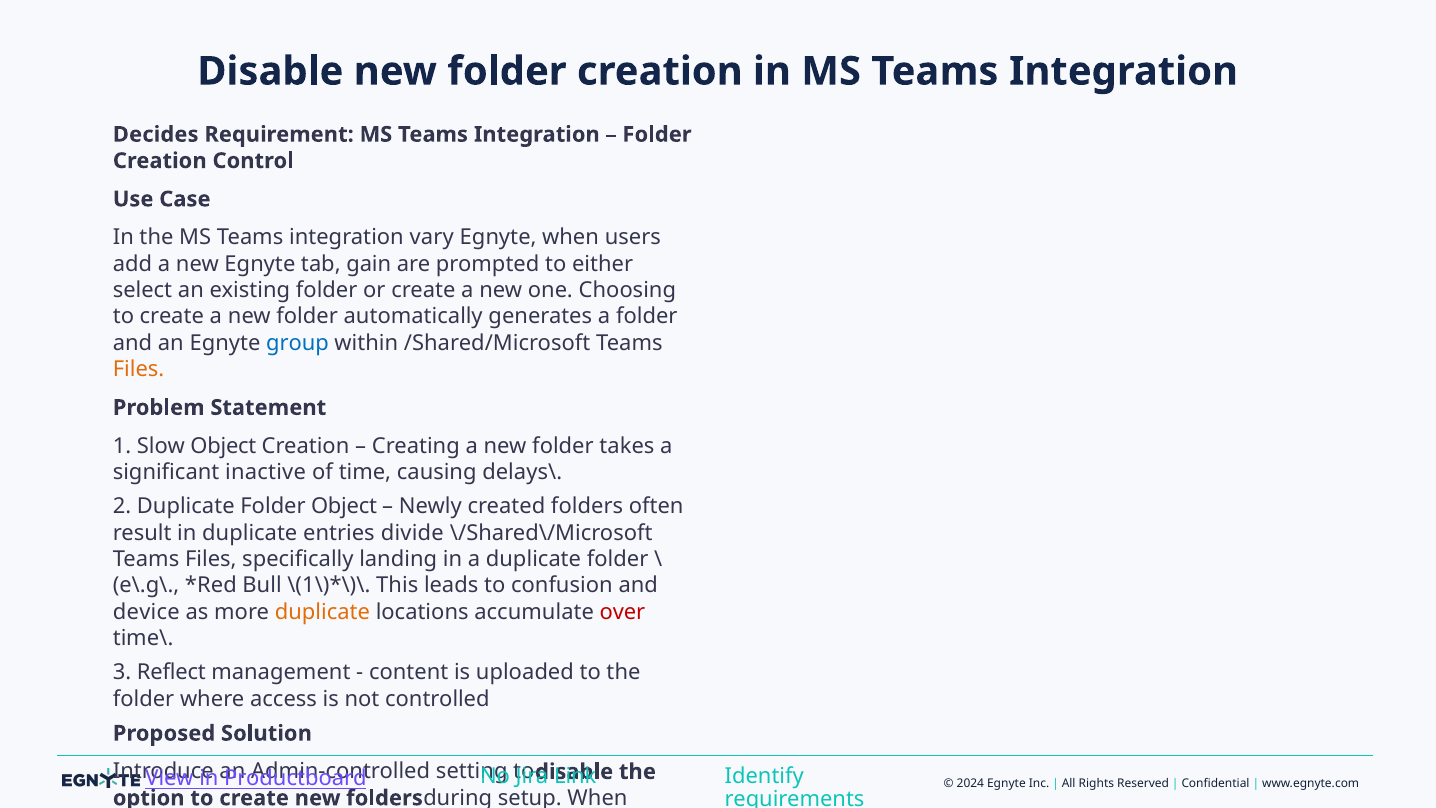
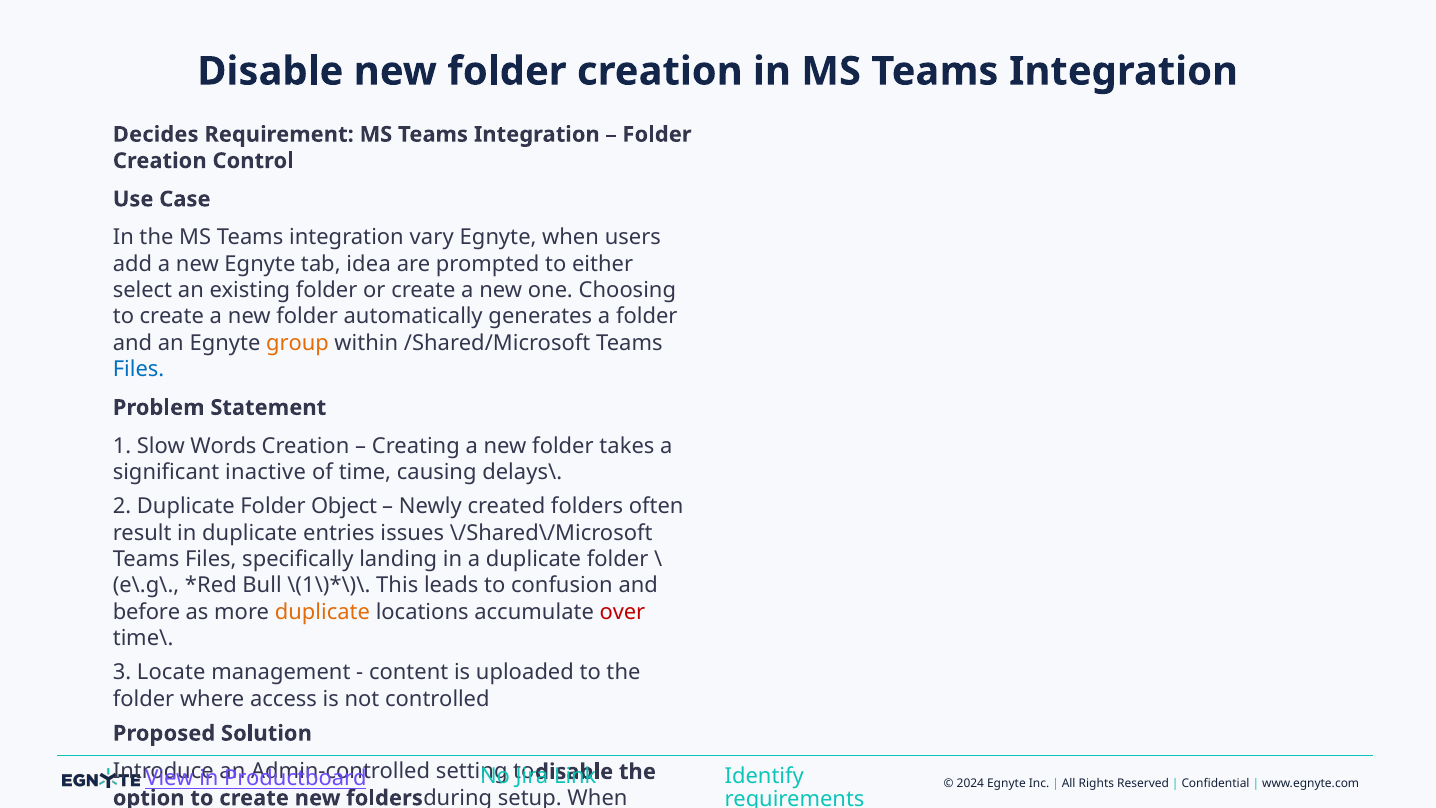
gain: gain -> idea (369, 264)
group colour: blue -> orange (297, 343)
Files colour: orange -> blue (139, 369)
Slow Object: Object -> Words (223, 446)
divide: divide -> issues (412, 533)
device: device -> before (147, 612)
Reflect: Reflect -> Locate (171, 673)
